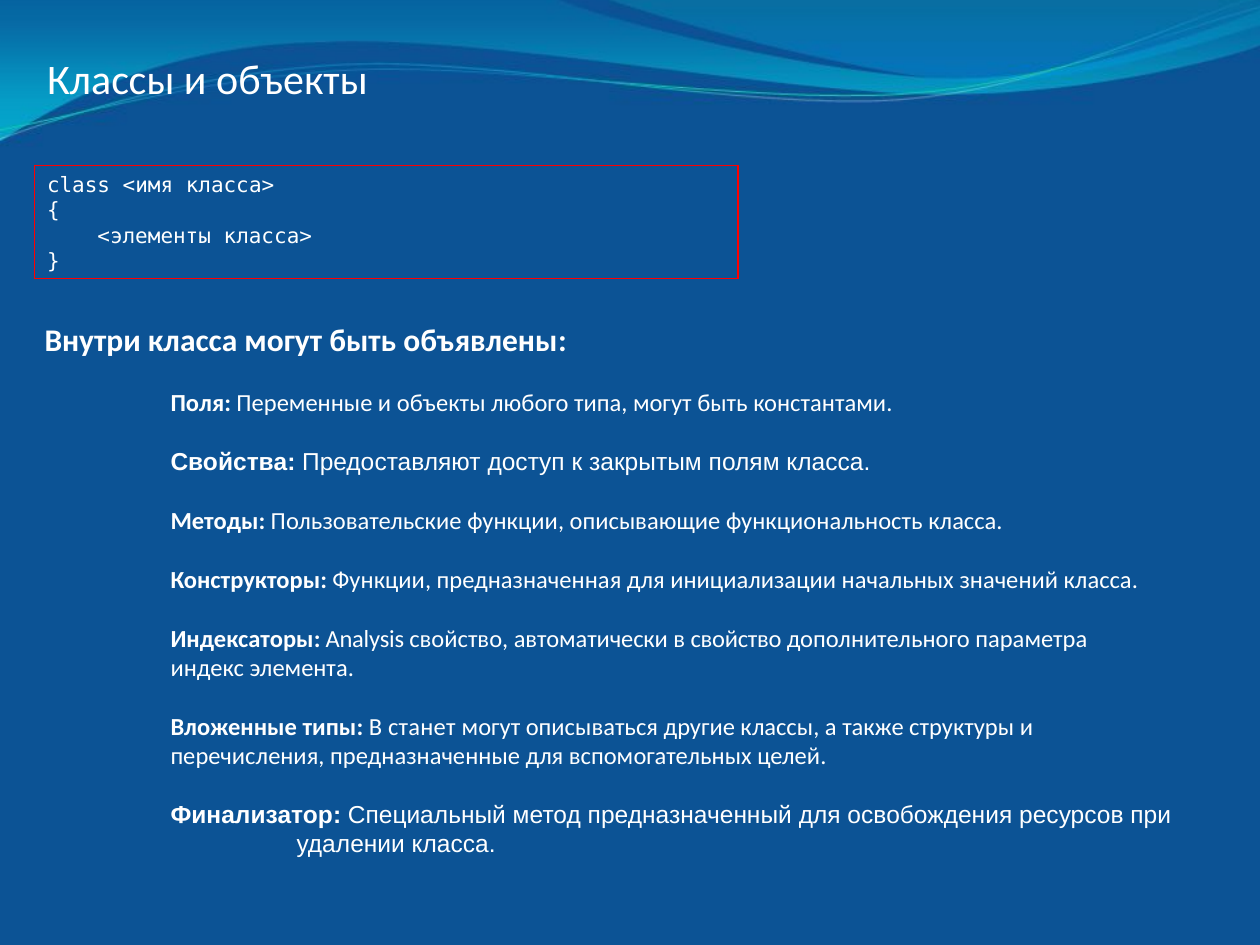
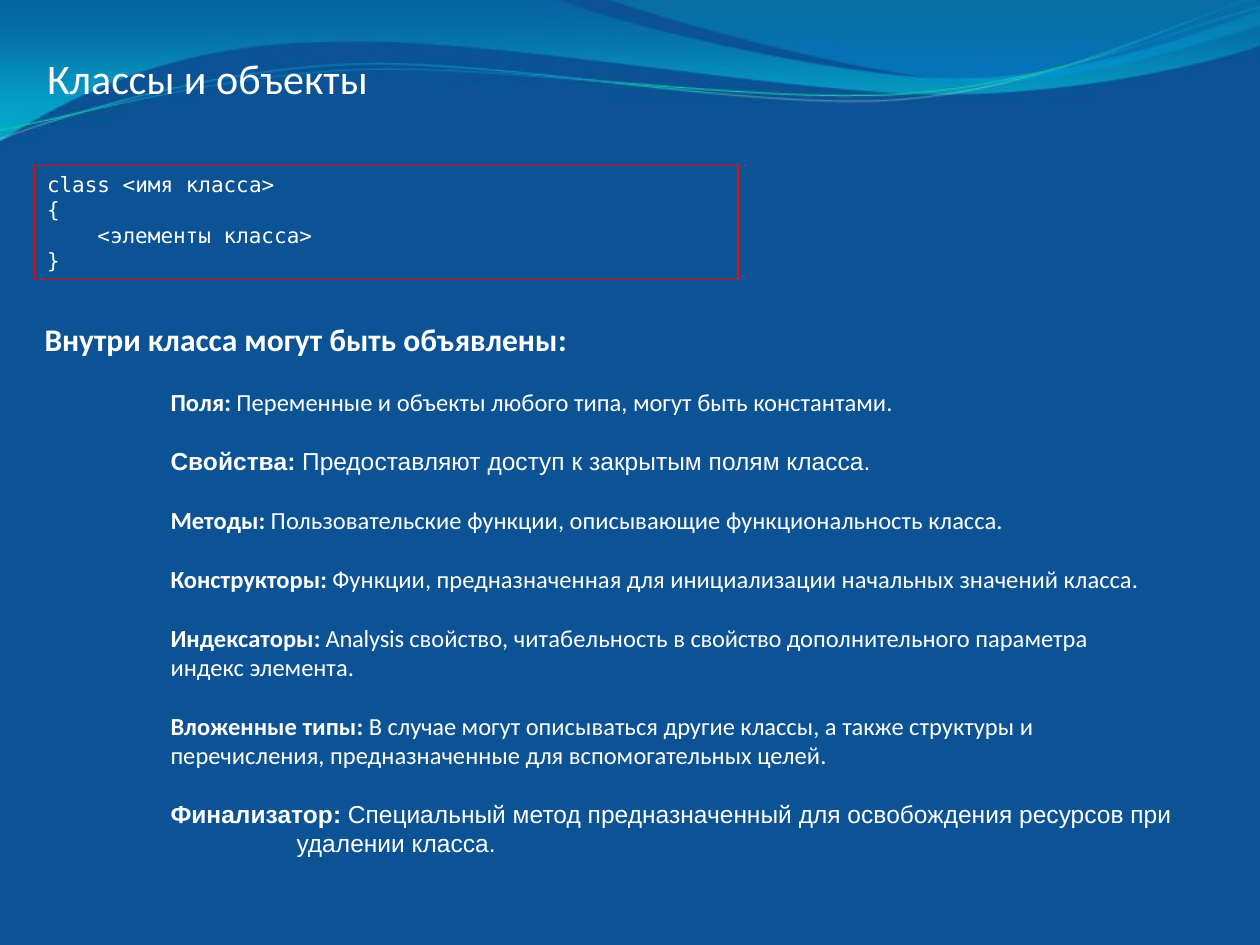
автоматически: автоматически -> читабельность (591, 639)
станет: станет -> случае (422, 727)
